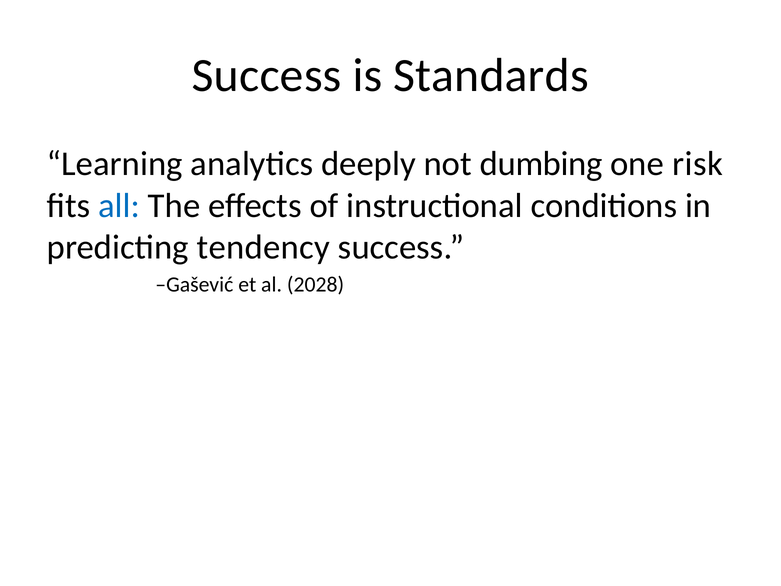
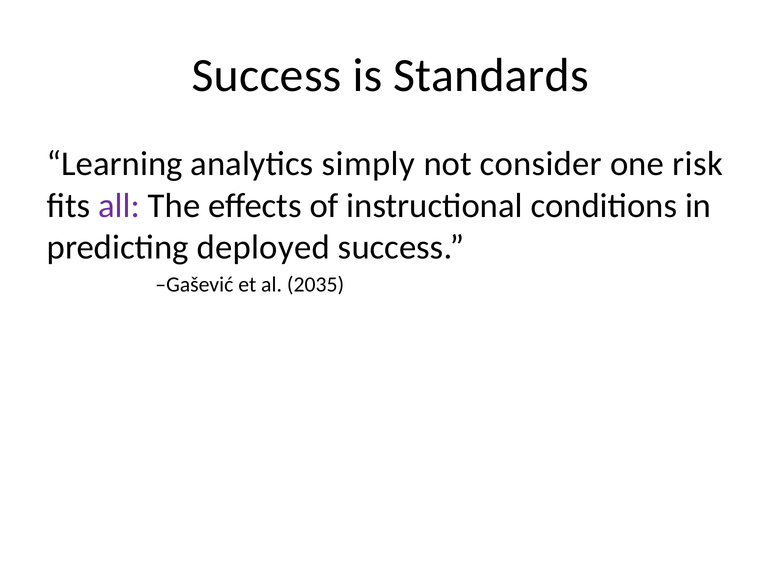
deeply: deeply -> simply (368, 164)
dumbing: dumbing -> consider (541, 164)
all colour: blue -> purple (119, 206)
tendency: tendency -> deployed (263, 247)
2028: 2028 -> 2035 (316, 284)
